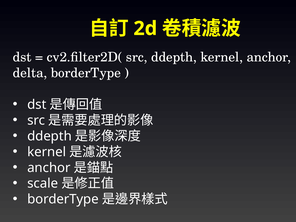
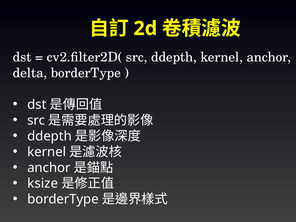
scale: scale -> ksize (43, 183)
